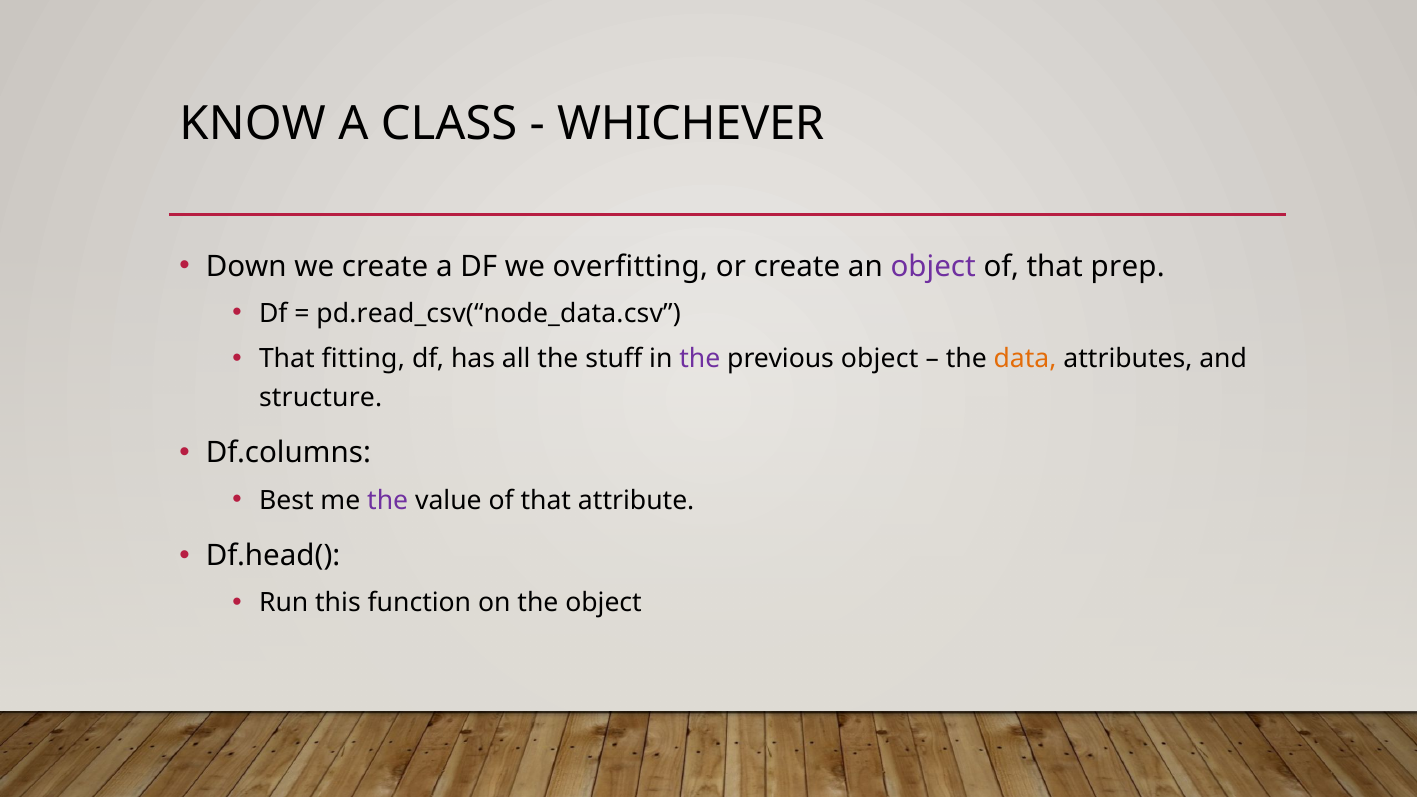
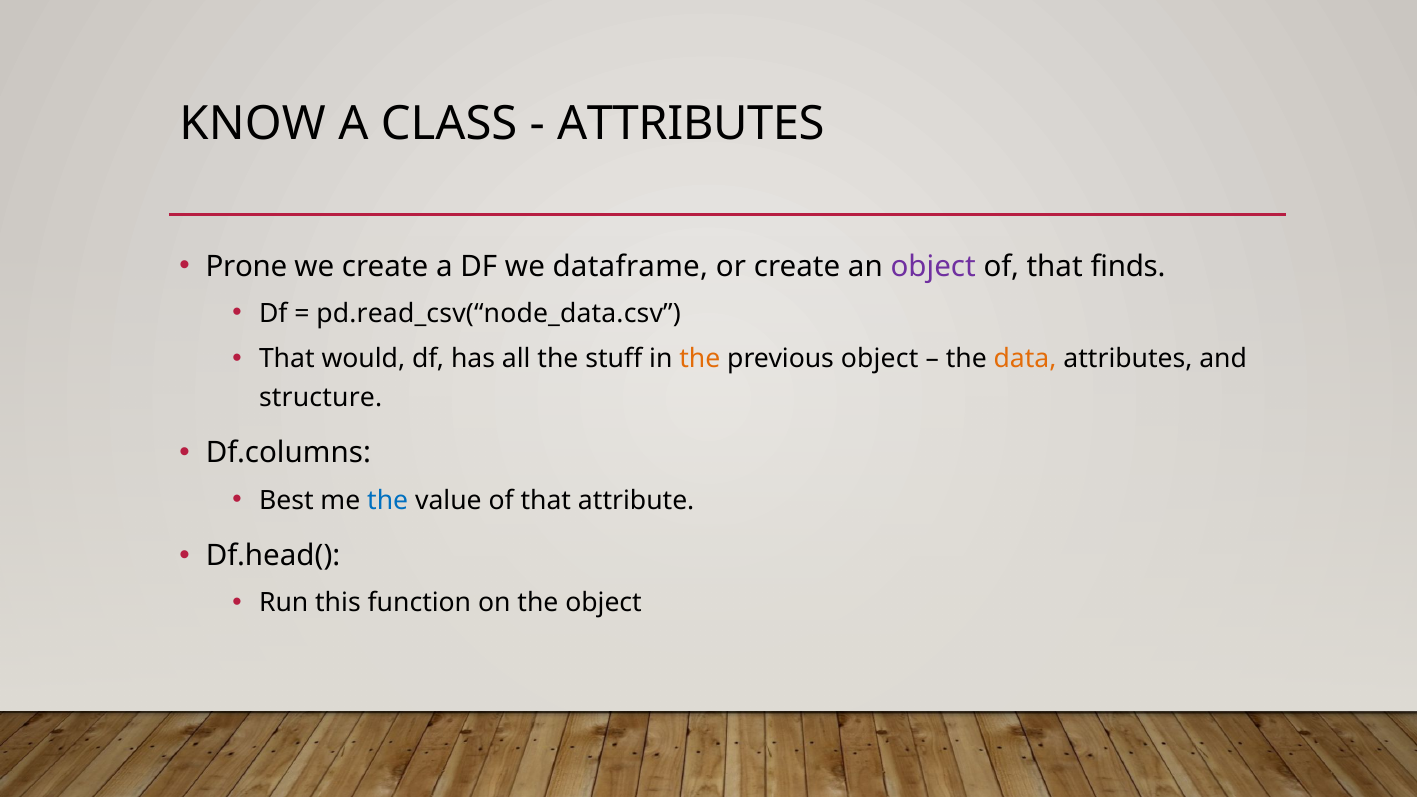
WHICHEVER: WHICHEVER -> ATTRIBUTES (691, 124)
Down: Down -> Prone (246, 266)
overfitting: overfitting -> dataframe (630, 266)
prep: prep -> finds (1128, 266)
fitting: fitting -> would (363, 359)
the colour: purple -> orange (700, 359)
the colour: purple -> blue (388, 500)
